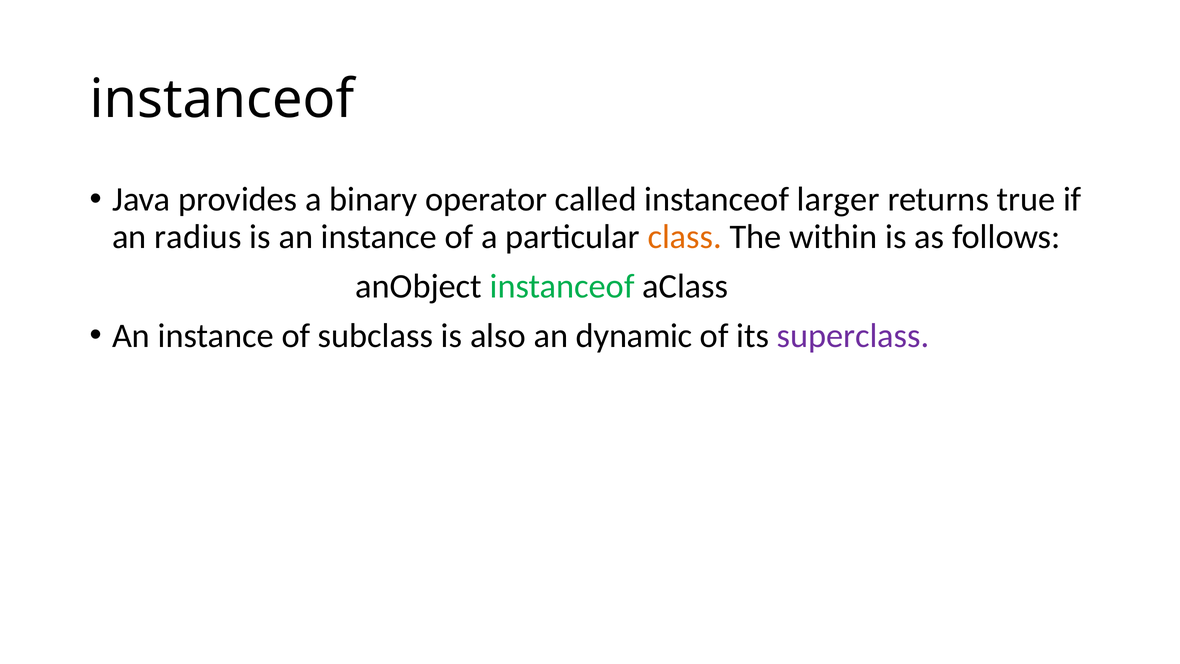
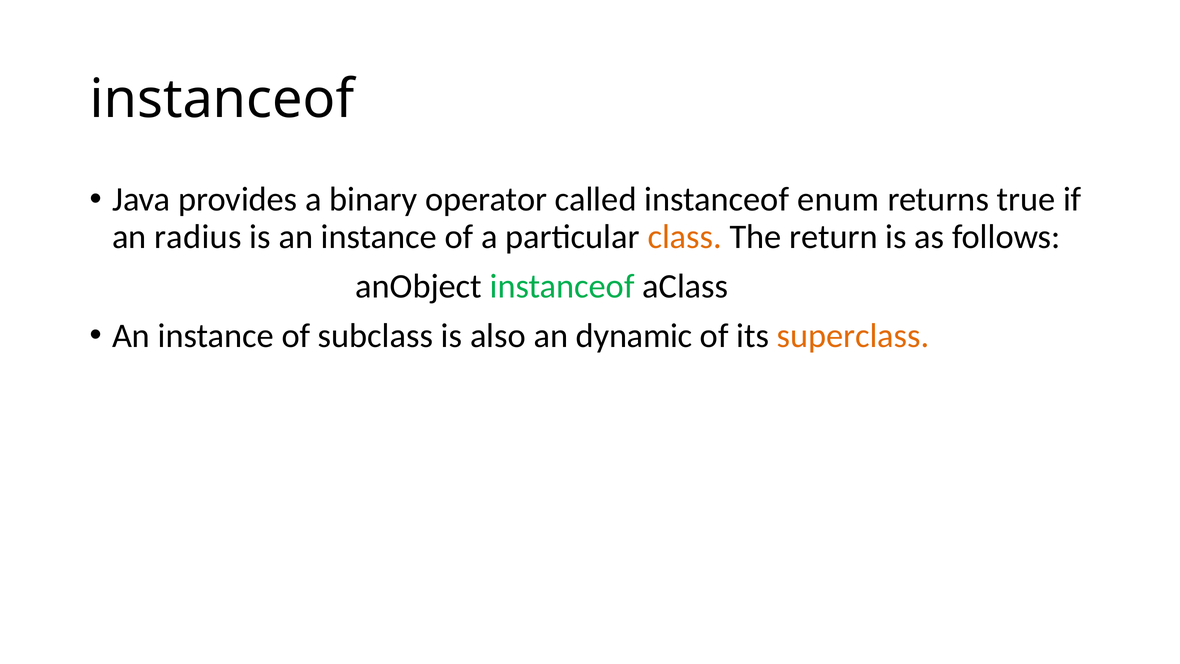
larger: larger -> enum (838, 200)
within: within -> return (833, 237)
superclass colour: purple -> orange (853, 336)
